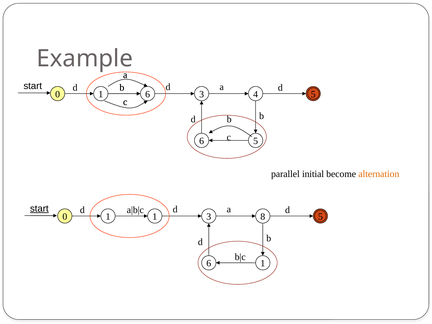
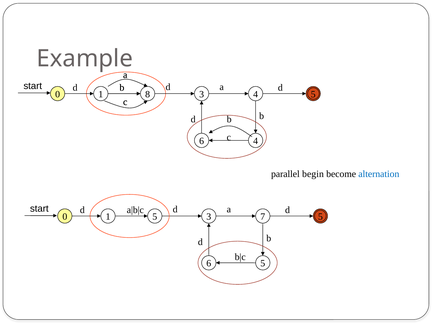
1 6: 6 -> 8 (148, 94)
6 5: 5 -> 4 (256, 141)
initial: initial -> begin (313, 174)
alternation colour: orange -> blue (379, 174)
start underline: present -> none (39, 209)
1 1: 1 -> 5 (155, 217)
8: 8 -> 7 (263, 217)
6 1: 1 -> 5 (263, 263)
